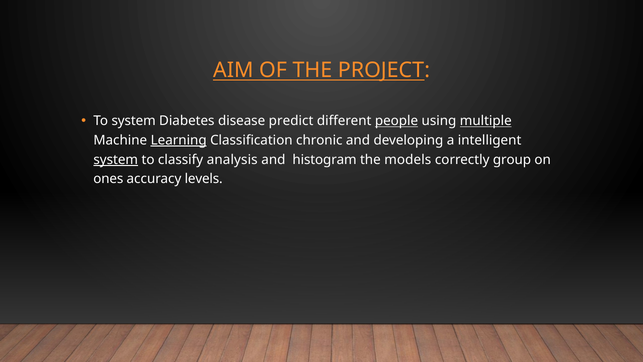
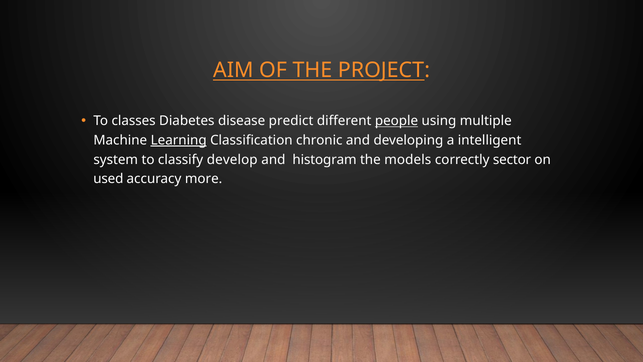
To system: system -> classes (134, 121)
multiple underline: present -> none (486, 121)
system underline: present -> none (116, 160)
analysis: analysis -> develop (232, 160)
group: group -> sector (512, 160)
ones: ones -> used (108, 179)
levels: levels -> more (204, 179)
